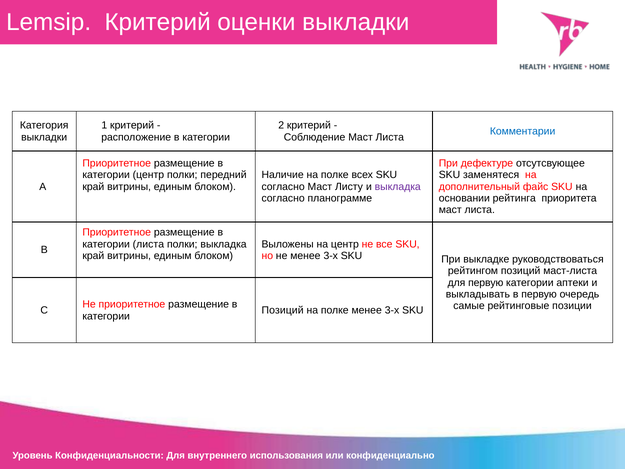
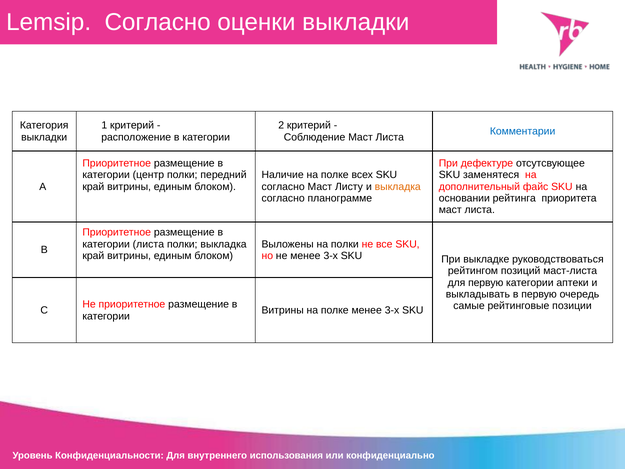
Lemsip Критерий: Критерий -> Согласно (158, 22)
выкладка colour: purple -> orange (398, 187)
на центр: центр -> полки (345, 244)
Позиций: Позиций -> Витрины (283, 310)
